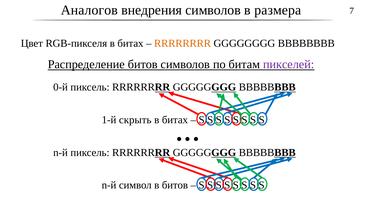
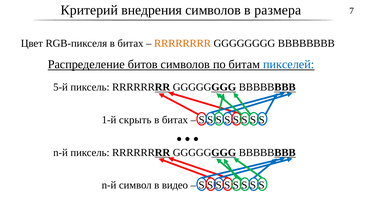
Аналогов: Аналогов -> Критерий (89, 10)
пикселей colour: purple -> blue (289, 64)
0-й: 0-й -> 5-й (61, 87)
в битов: битов -> видео (175, 185)
